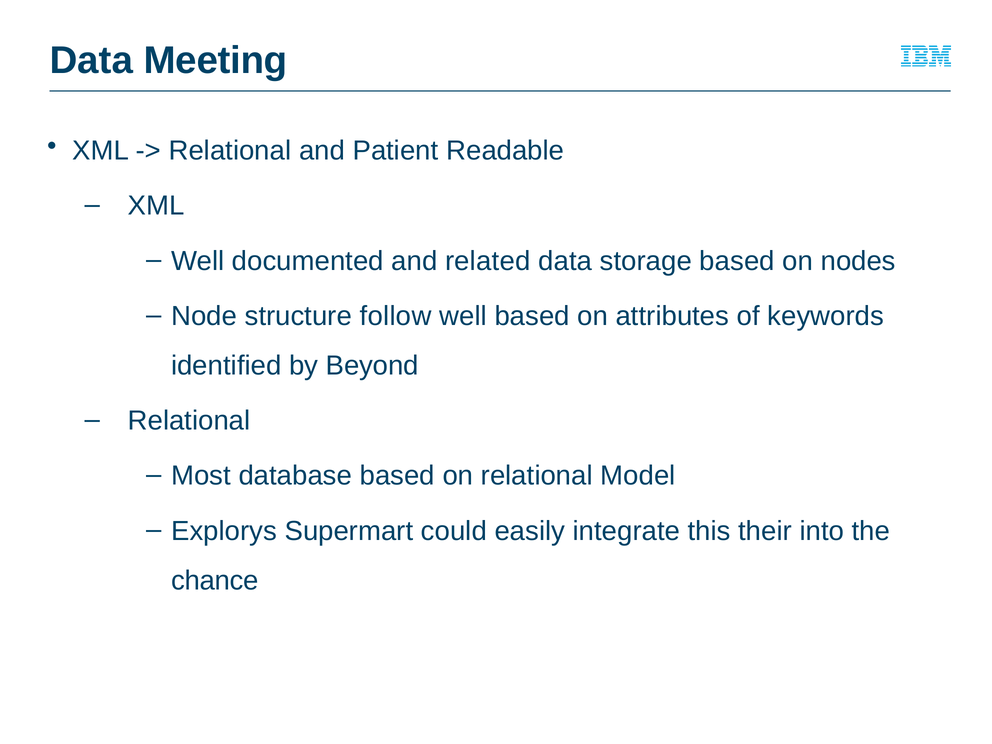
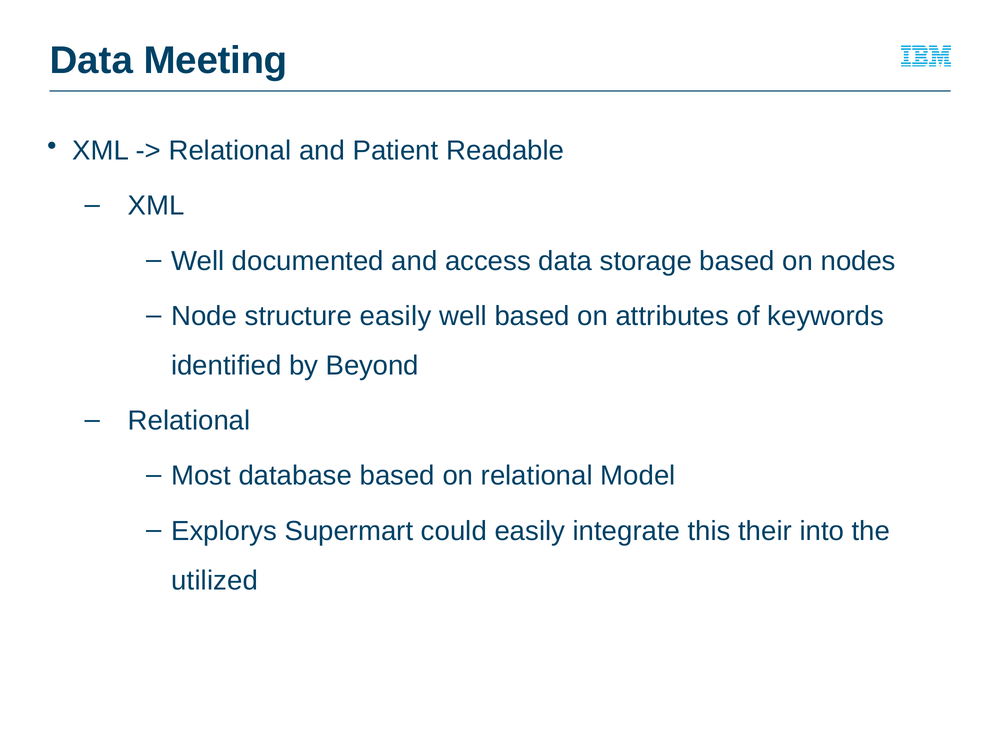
related: related -> access (488, 261)
structure follow: follow -> easily (396, 316)
chance: chance -> utilized (215, 581)
